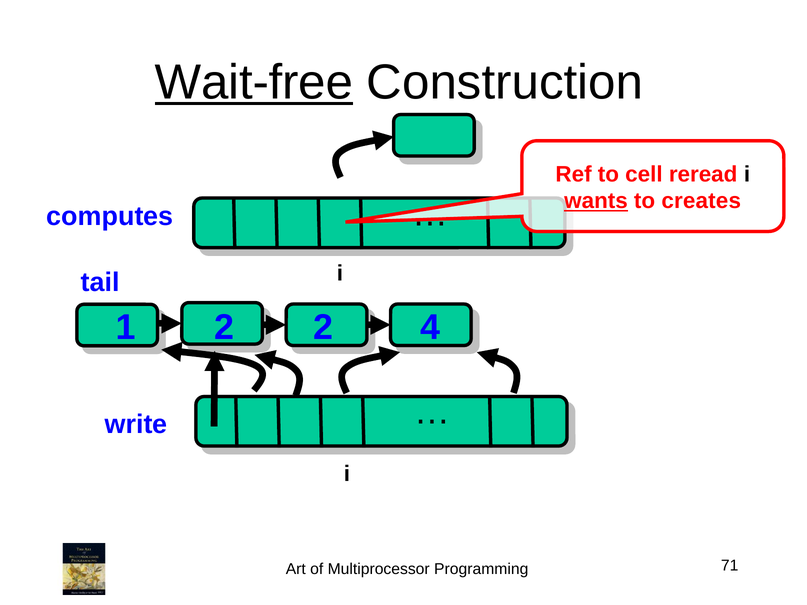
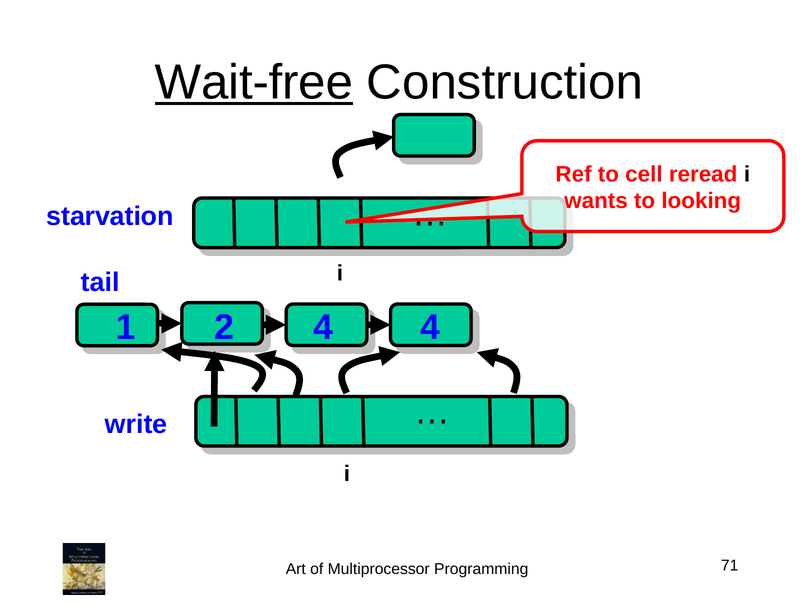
wants underline: present -> none (596, 201)
creates: creates -> looking (701, 201)
computes: computes -> starvation (110, 216)
2 2: 2 -> 4 (323, 327)
